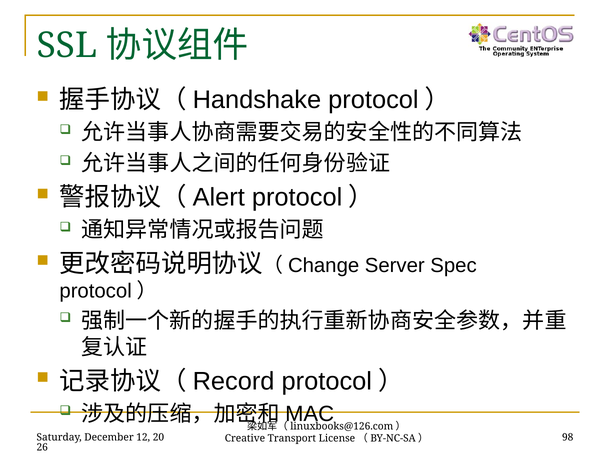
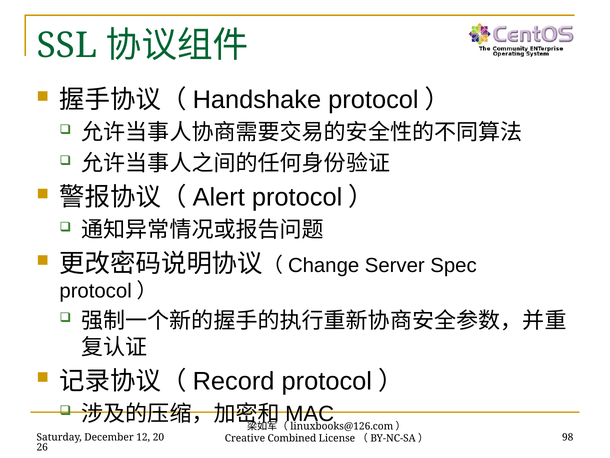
Transport: Transport -> Combined (292, 438)
